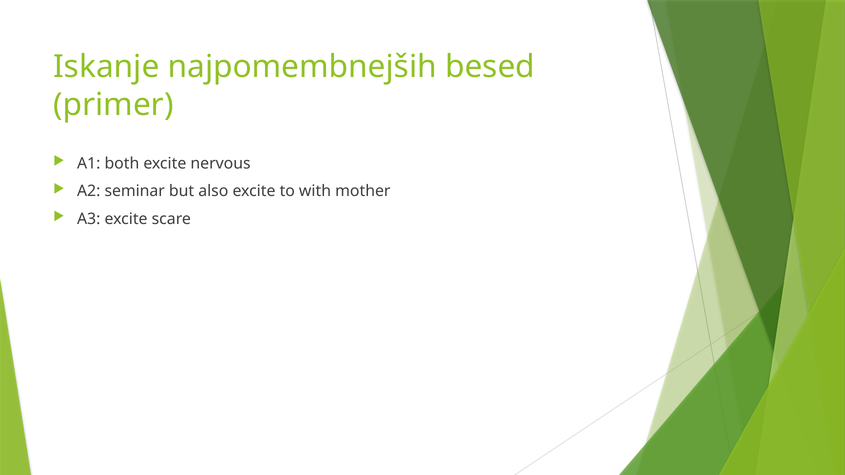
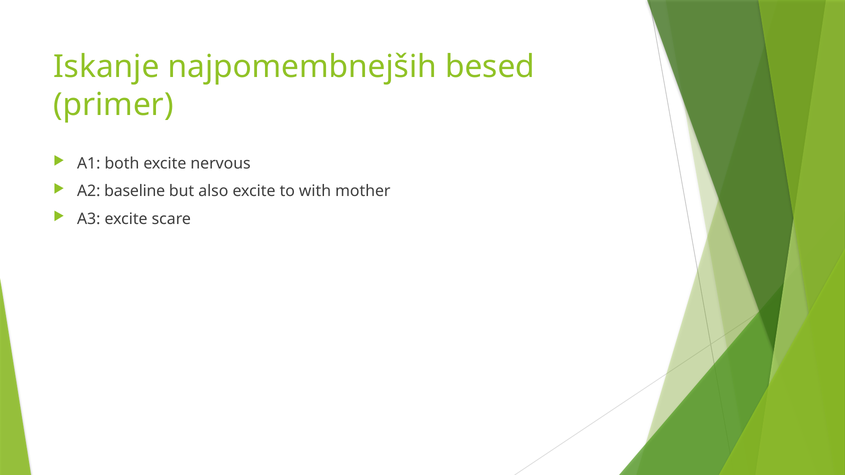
seminar: seminar -> baseline (135, 191)
